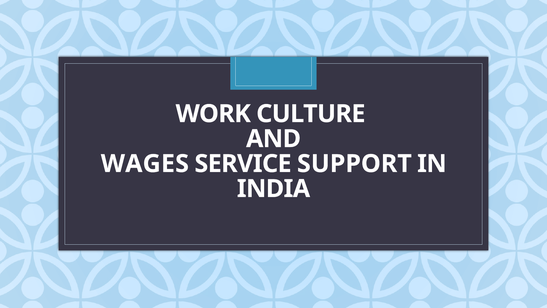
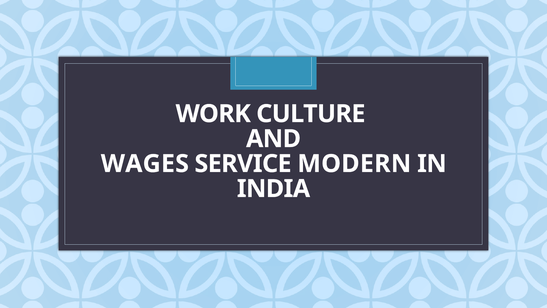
SUPPORT: SUPPORT -> MODERN (354, 164)
